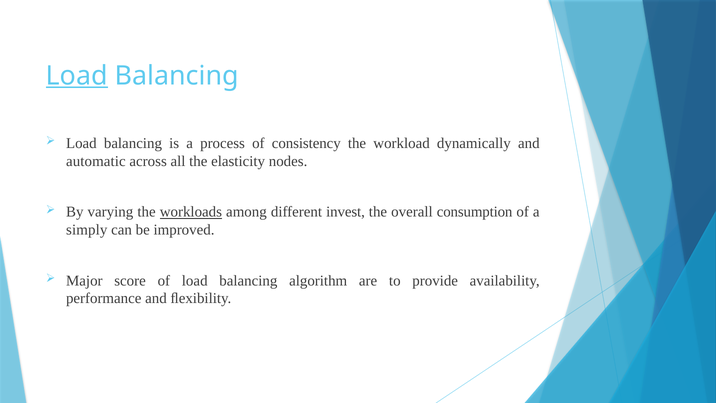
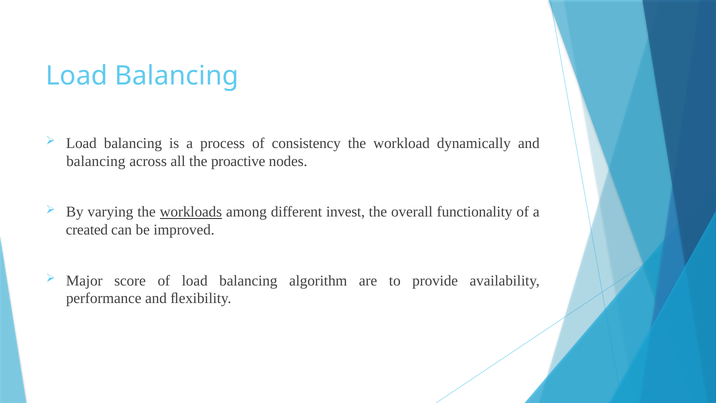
Load underline: present -> none (77, 76)
automatic: automatic -> balancing (96, 161)
elasticity: elasticity -> proactive (238, 161)
consumption: consumption -> functionality (475, 212)
simply: simply -> created (87, 230)
